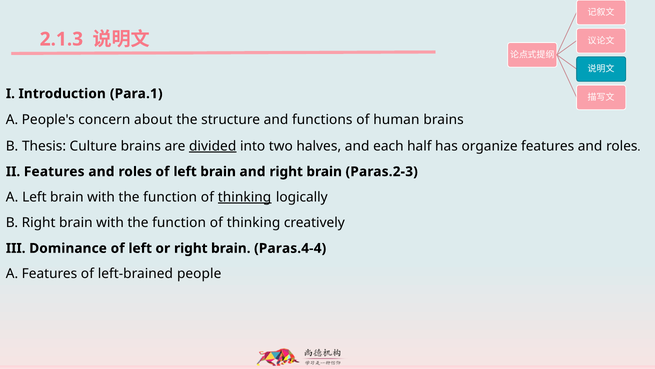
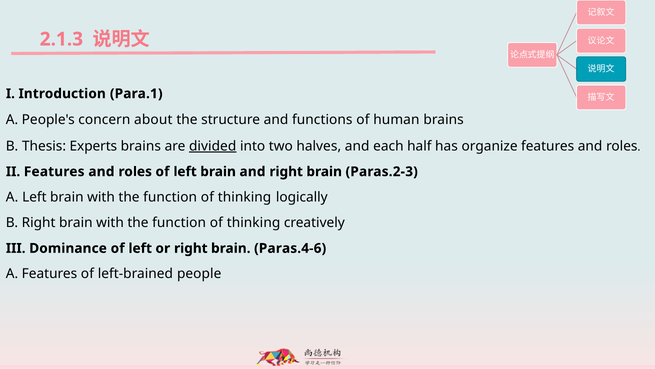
Culture: Culture -> Experts (93, 146)
thinking underline: present -> none (245, 197)
Paras.4-4: Paras.4-4 -> Paras.4-6 (290, 248)
